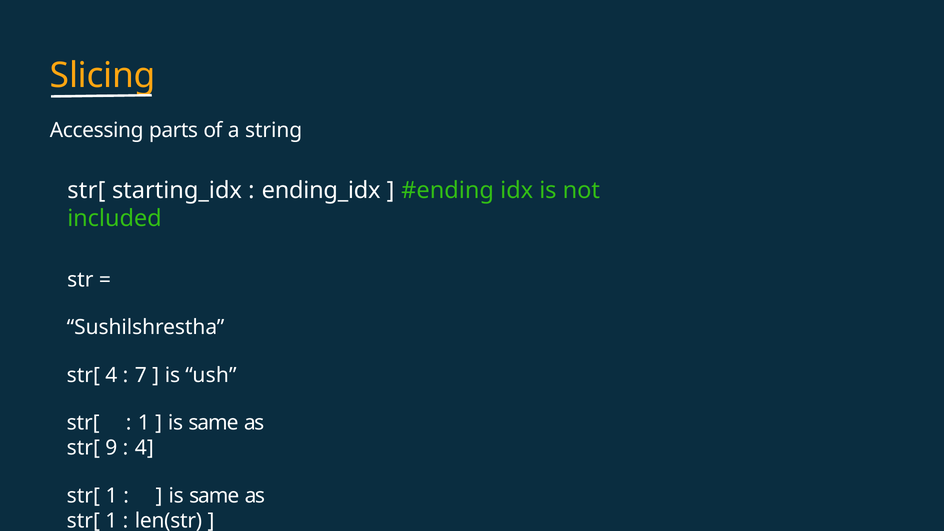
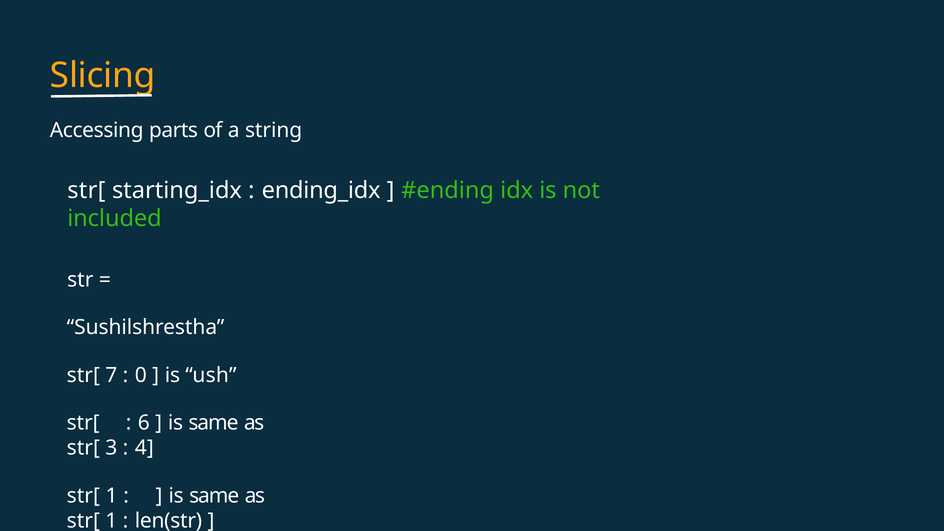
str[ 4: 4 -> 7 (111, 375)
7: 7 -> 0 (141, 375)
1: 1 -> 6 (144, 423)
9: 9 -> 3 (111, 448)
